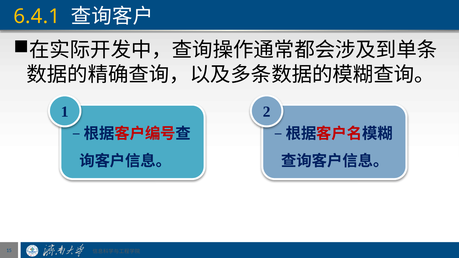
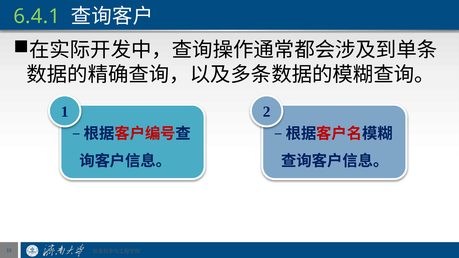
6.4.1 colour: yellow -> light green (37, 16)
